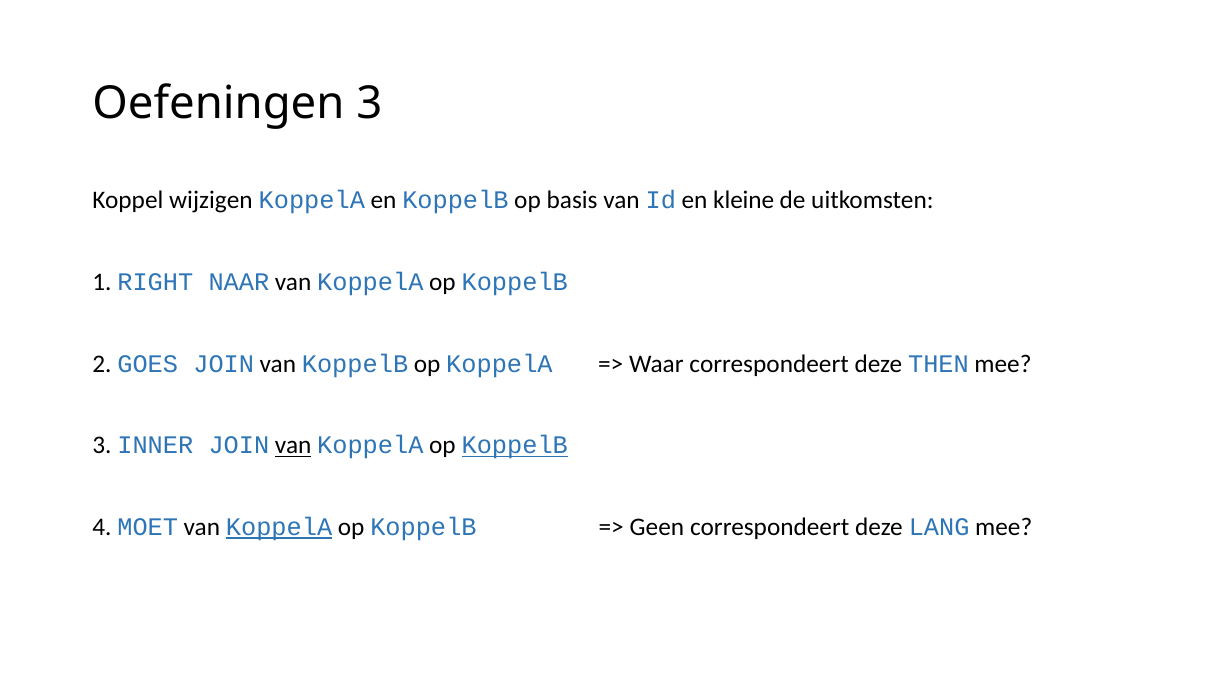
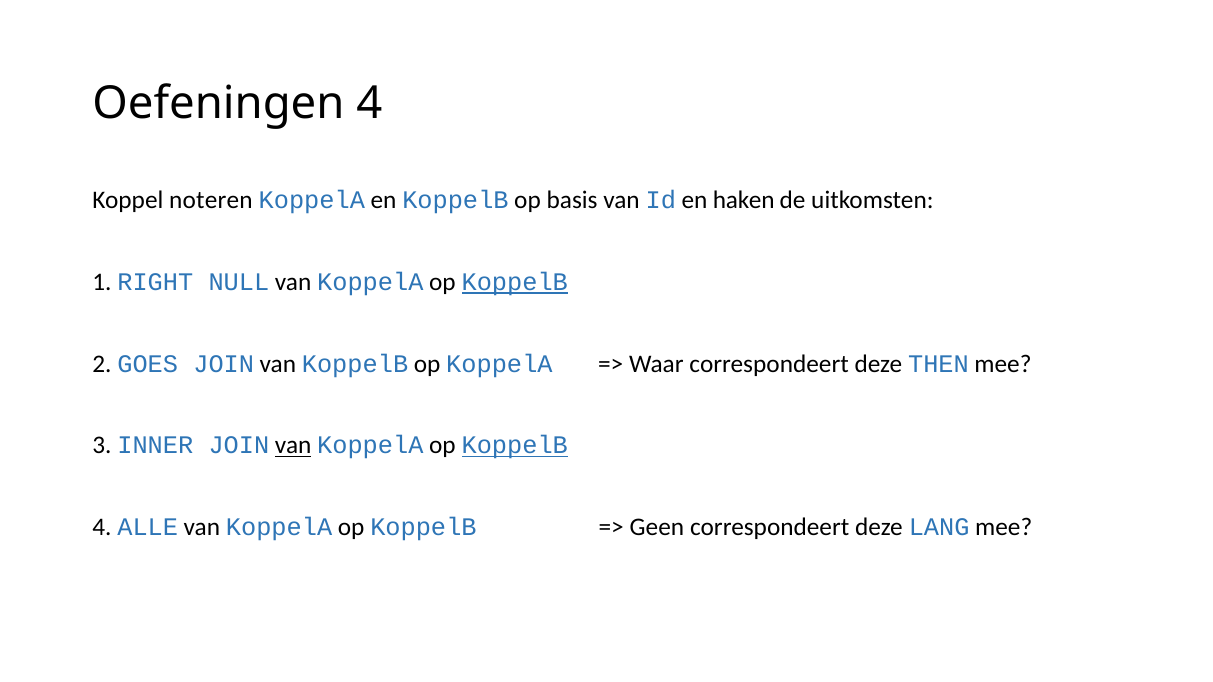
Oefeningen 3: 3 -> 4 (369, 104)
wijzigen: wijzigen -> noteren (211, 201)
kleine: kleine -> haken (744, 201)
NAAR: NAAR -> NULL (239, 282)
KoppelB underline: none -> present (515, 282)
MOET: MOET -> ALLE (148, 527)
KoppelA underline: present -> none (279, 527)
